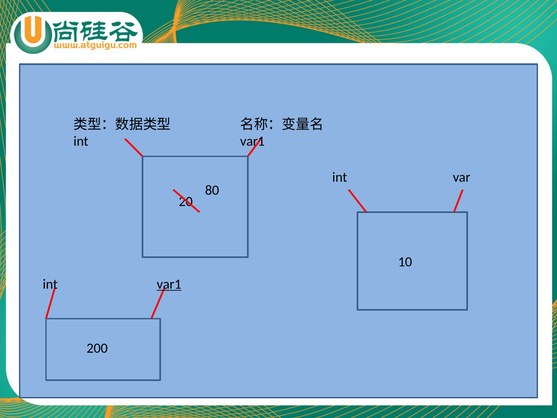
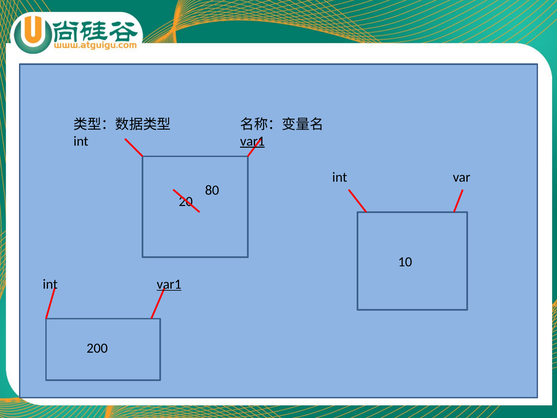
var1 underline: none -> present (252, 141)
